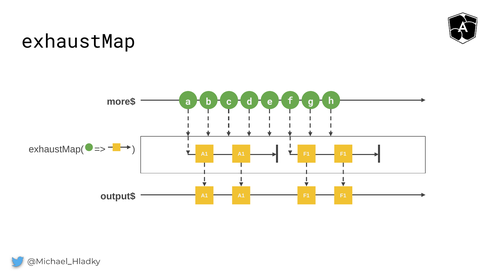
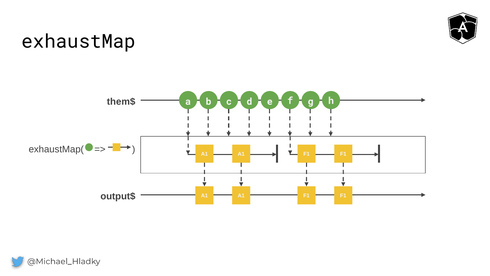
more$: more$ -> them$ (121, 101)
